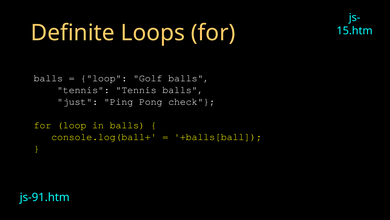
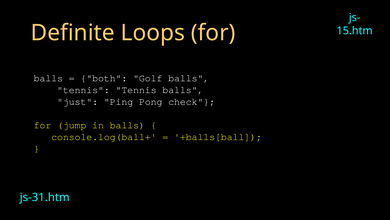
loop: loop -> both (104, 78)
for loop: loop -> jump (72, 125)
js-91.htm: js-91.htm -> js-31.htm (45, 197)
